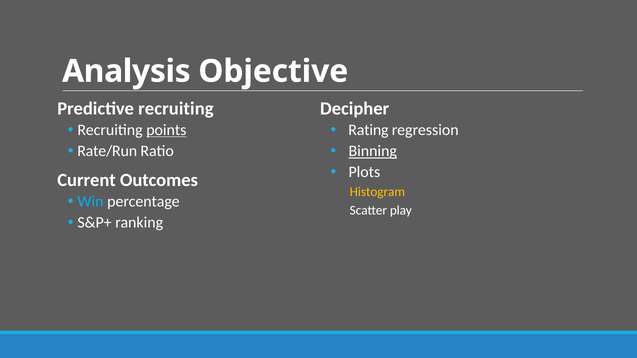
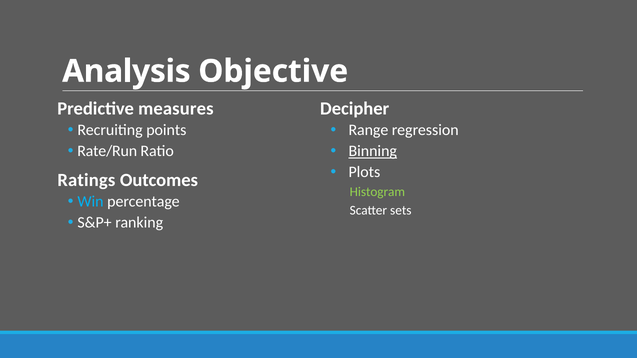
Predictive recruiting: recruiting -> measures (176, 109)
points underline: present -> none (166, 130)
Rating: Rating -> Range (368, 130)
Current: Current -> Ratings (86, 180)
Histogram colour: yellow -> light green (377, 192)
play: play -> sets (401, 211)
